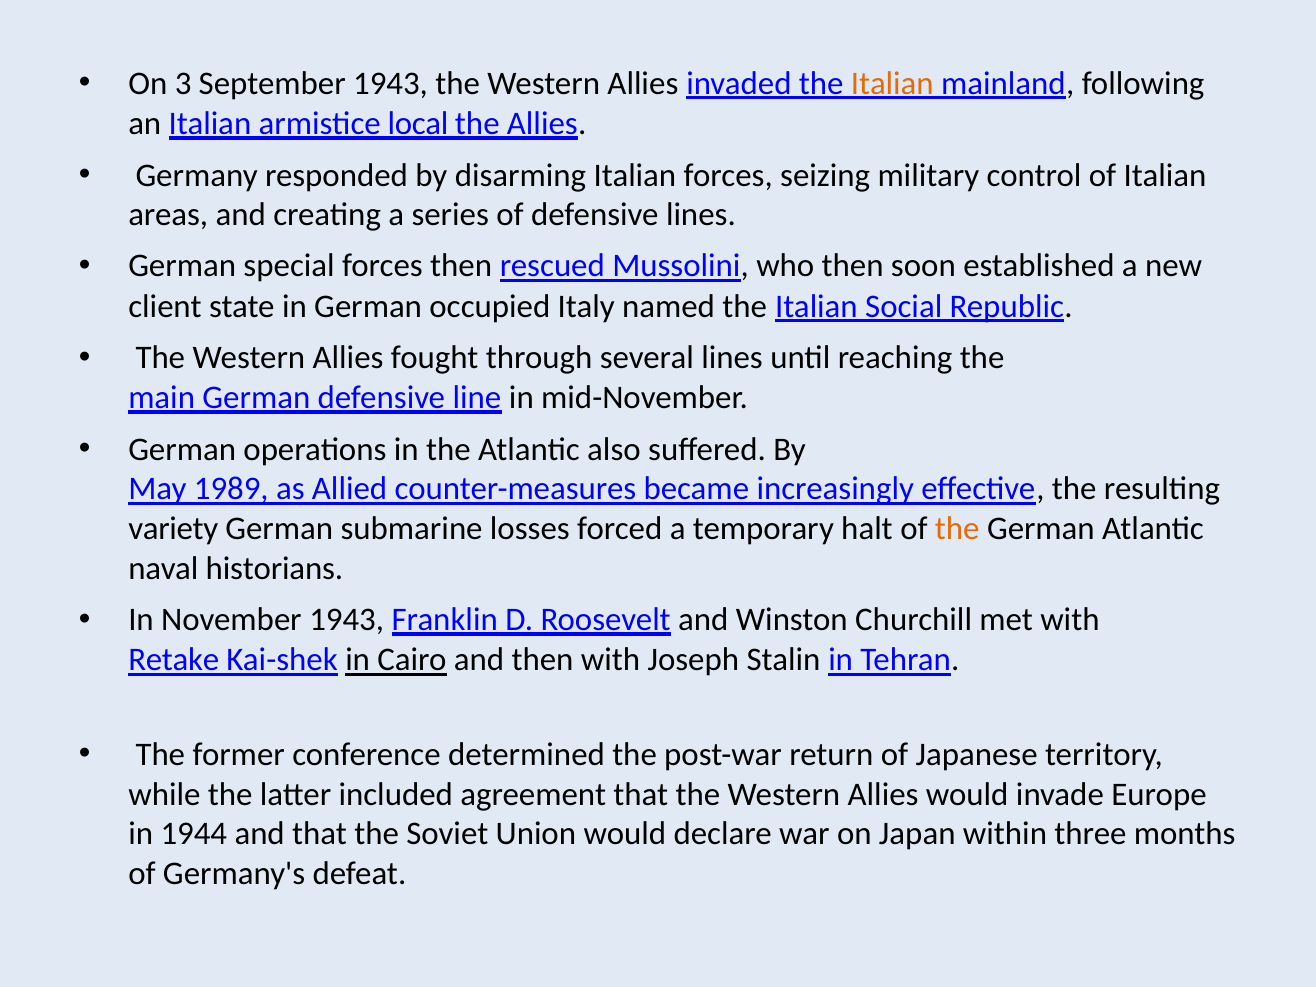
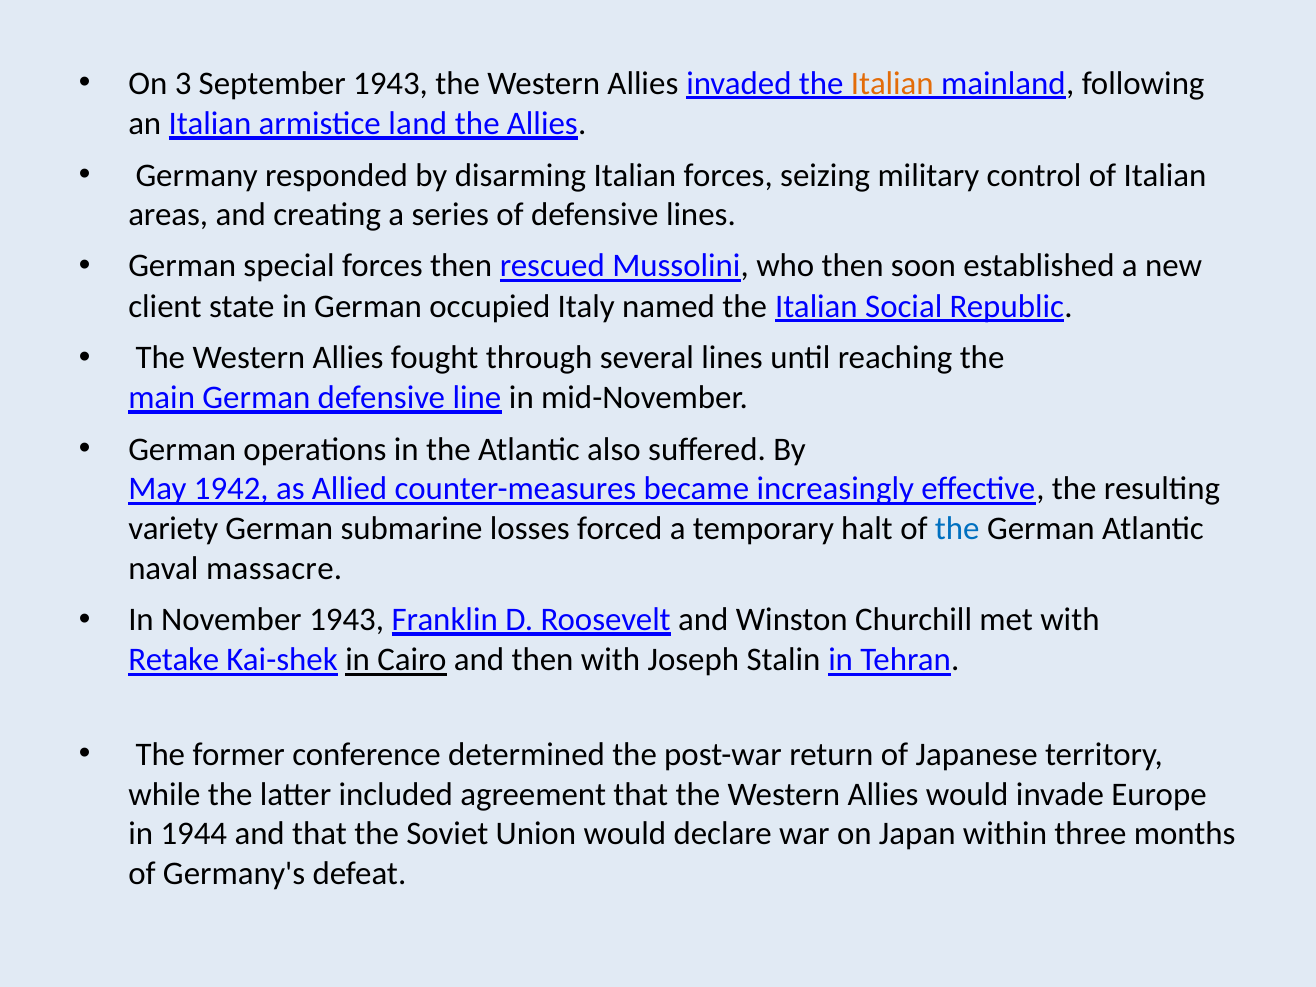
local: local -> land (418, 124)
1989: 1989 -> 1942 (231, 489)
the colour: orange -> blue (957, 529)
historians: historians -> massacre (274, 569)
